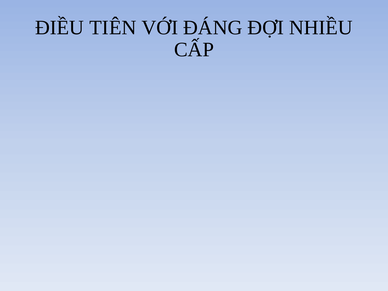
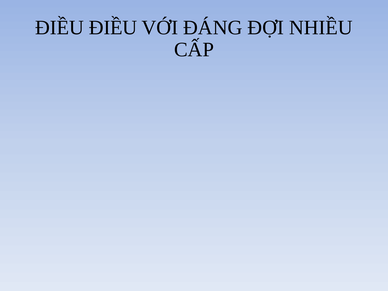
ĐIỀU TIÊN: TIÊN -> ĐIỀU (113, 28)
